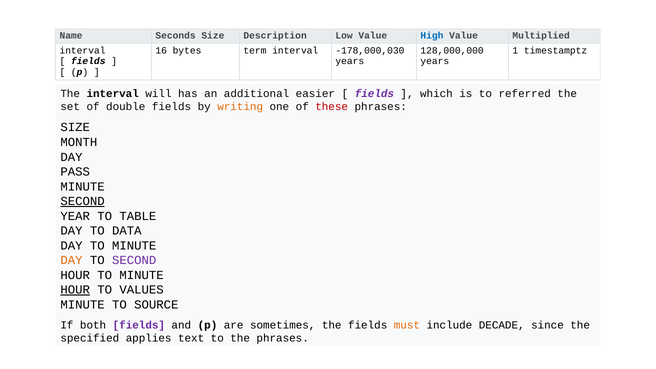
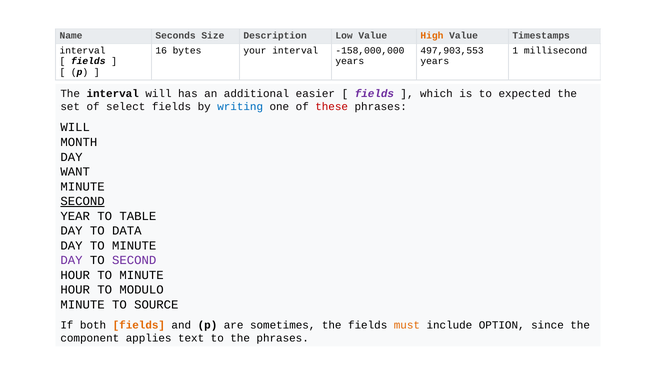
High colour: blue -> orange (432, 36)
Multiplied: Multiplied -> Timestamps (541, 36)
term: term -> your (255, 50)
-178,000,030: -178,000,030 -> -158,000,000 (370, 50)
128,000,000: 128,000,000 -> 497,903,553 (452, 50)
timestamptz: timestamptz -> millisecond (556, 50)
referred: referred -> expected (525, 94)
double: double -> select (126, 107)
writing colour: orange -> blue (240, 107)
SIZE: SIZE -> WILL (75, 127)
PASS: PASS -> WANT (75, 172)
DAY colour: orange -> purple (71, 260)
HOUR underline: present -> none (75, 290)
VALUES: VALUES -> MODULO (142, 290)
fields colour: purple -> orange (139, 325)
DECADE: DECADE -> OPTION (502, 325)
specified: specified -> component (90, 338)
